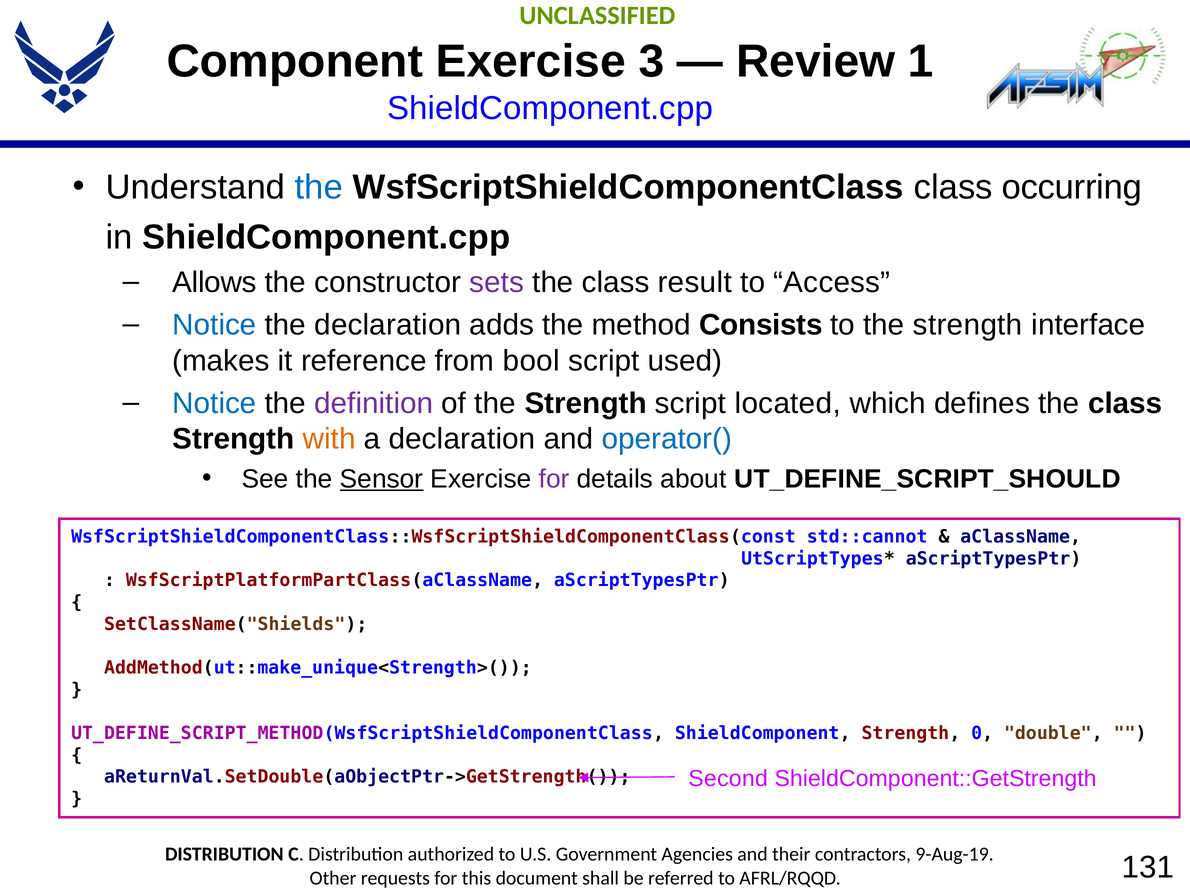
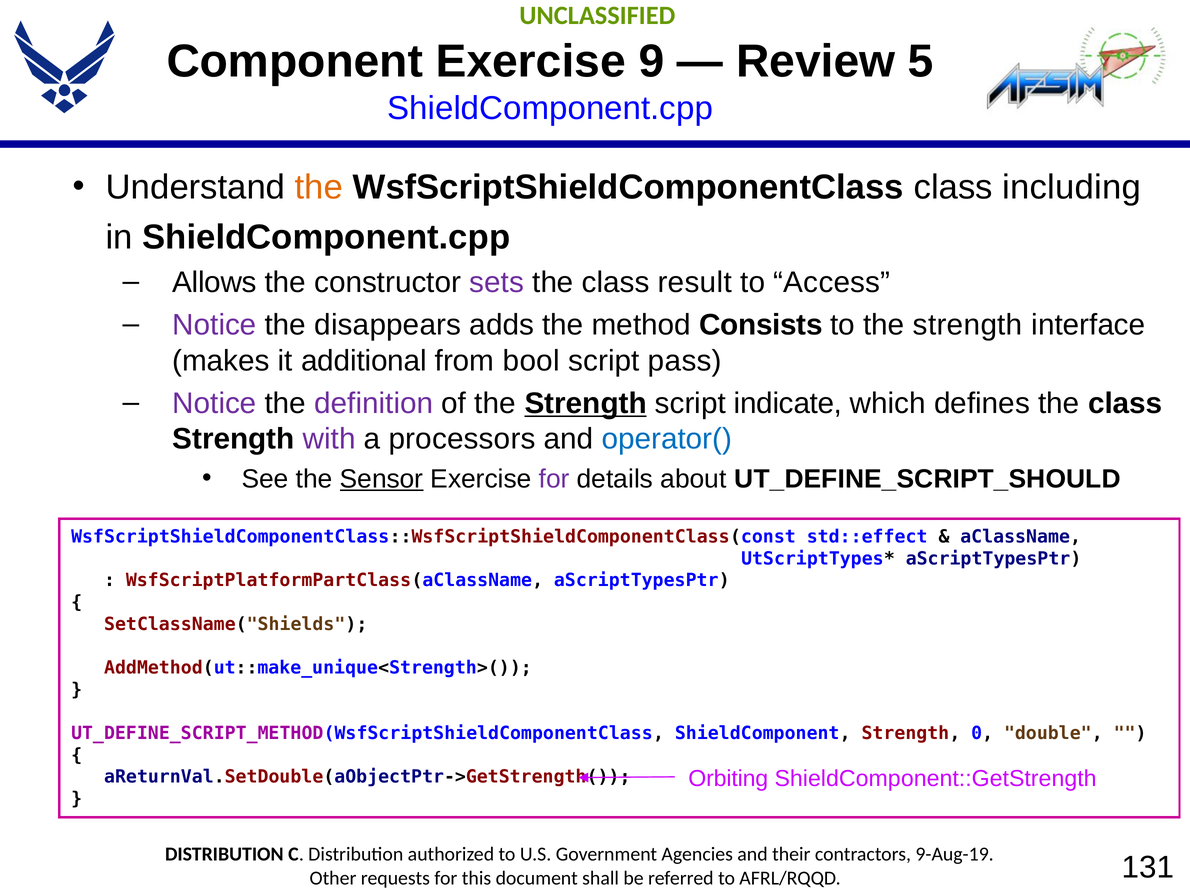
3: 3 -> 9 (651, 62)
1: 1 -> 5 (921, 62)
the colour: blue -> orange (319, 187)
occurring: occurring -> including (1072, 187)
Notice colour: blue -> purple (214, 325)
the declaration: declaration -> disappears (388, 325)
reference: reference -> additional (364, 361)
used: used -> pass (685, 361)
Notice colour: blue -> purple (214, 404)
Strength underline: none -> present (586, 404)
located: located -> indicate (788, 404)
with colour: orange -> purple (329, 439)
a declaration: declaration -> processors (462, 439)
std::cannot: std::cannot -> std::effect (867, 537)
Second: Second -> Orbiting (728, 779)
